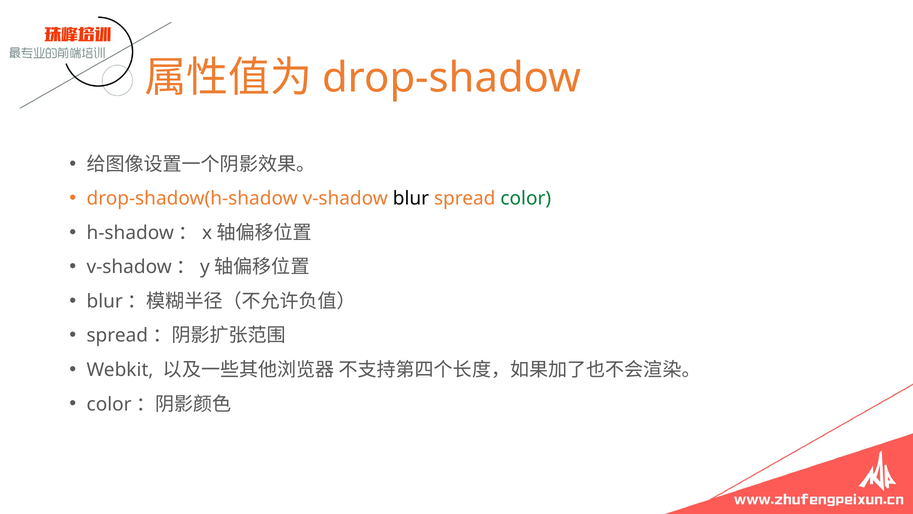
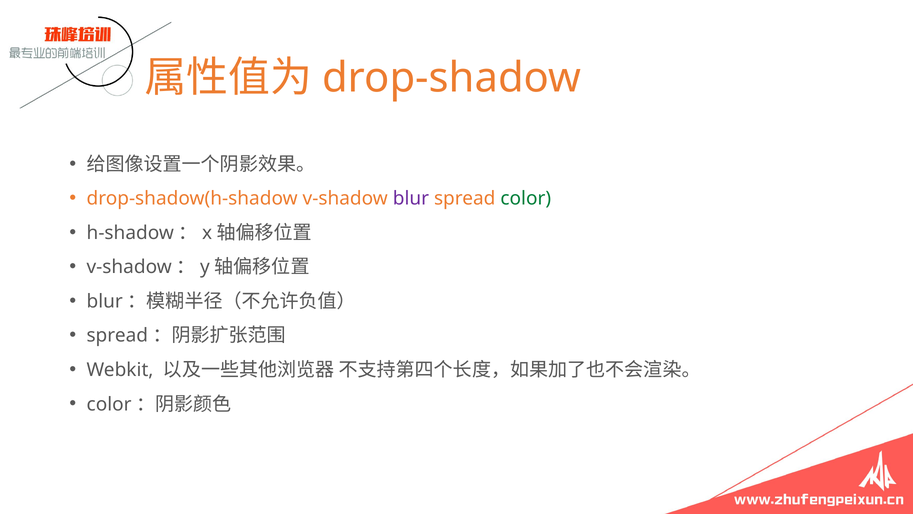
blur colour: black -> purple (411, 198)
